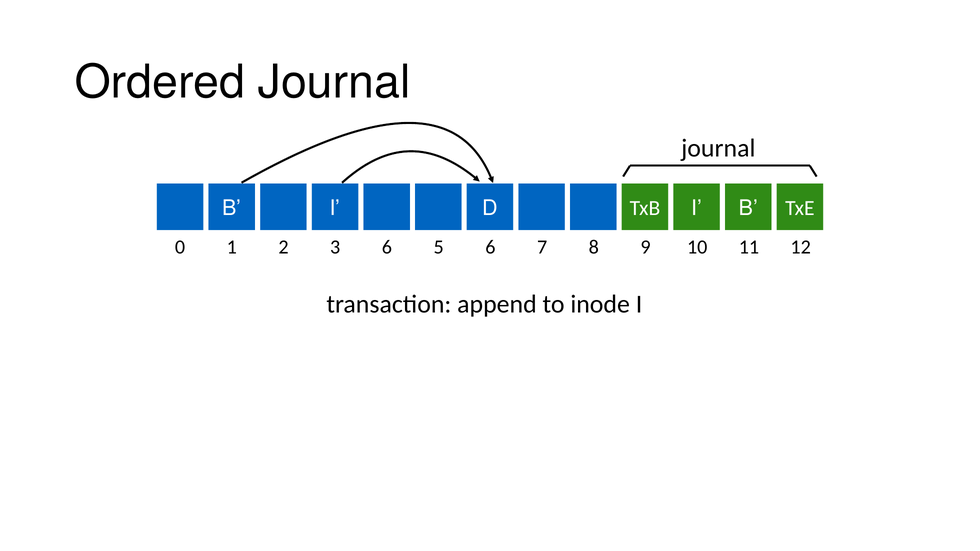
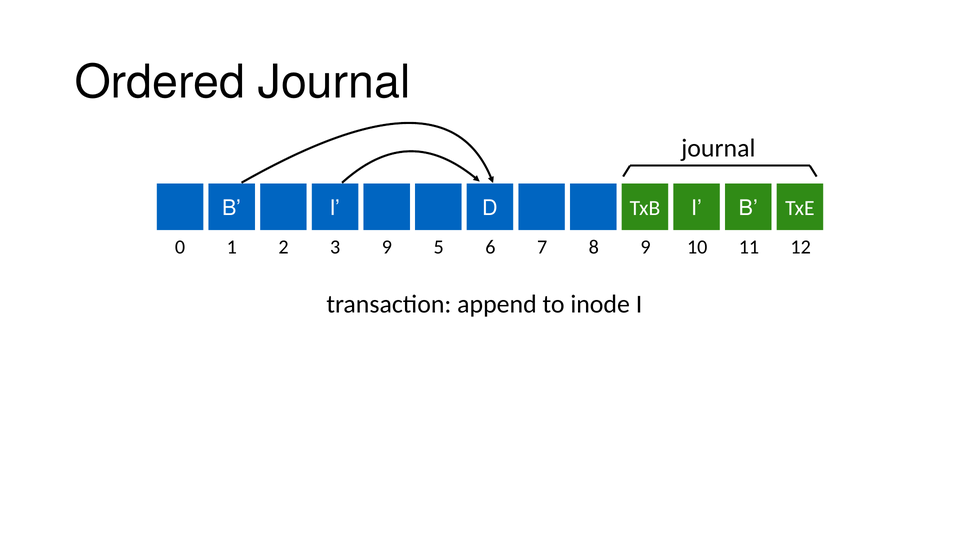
3 6: 6 -> 9 (387, 247)
